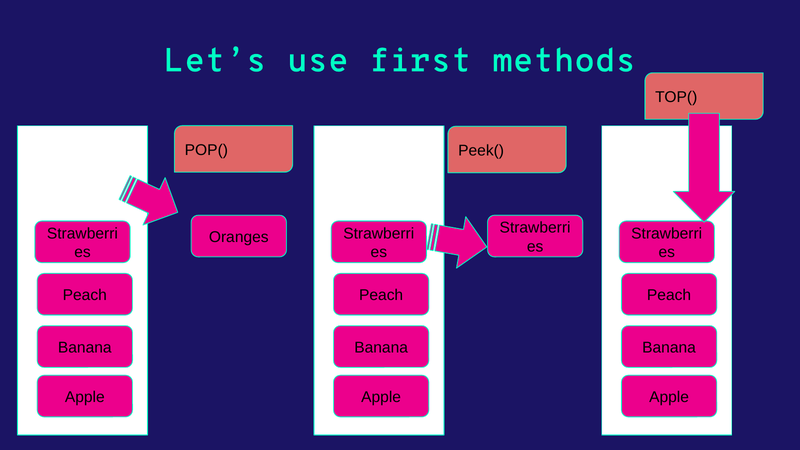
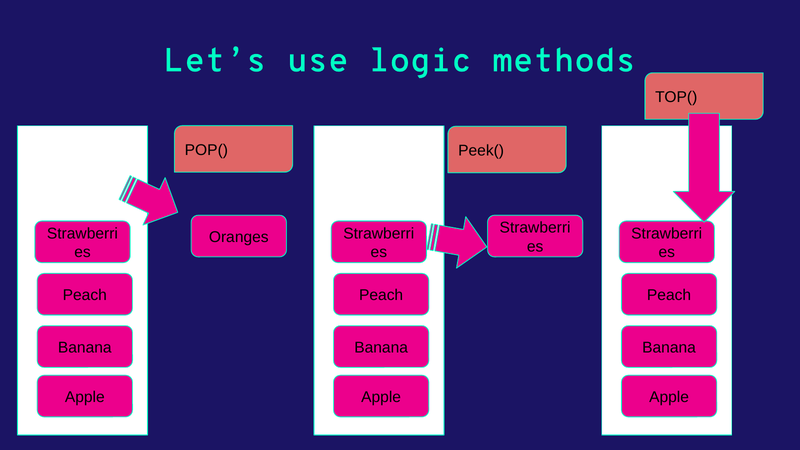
first: first -> logic (420, 60)
